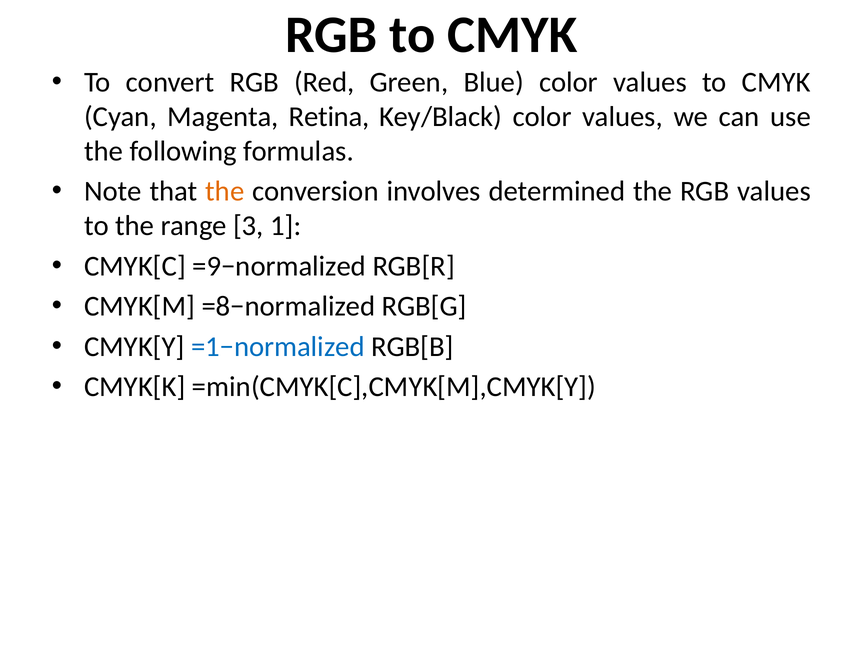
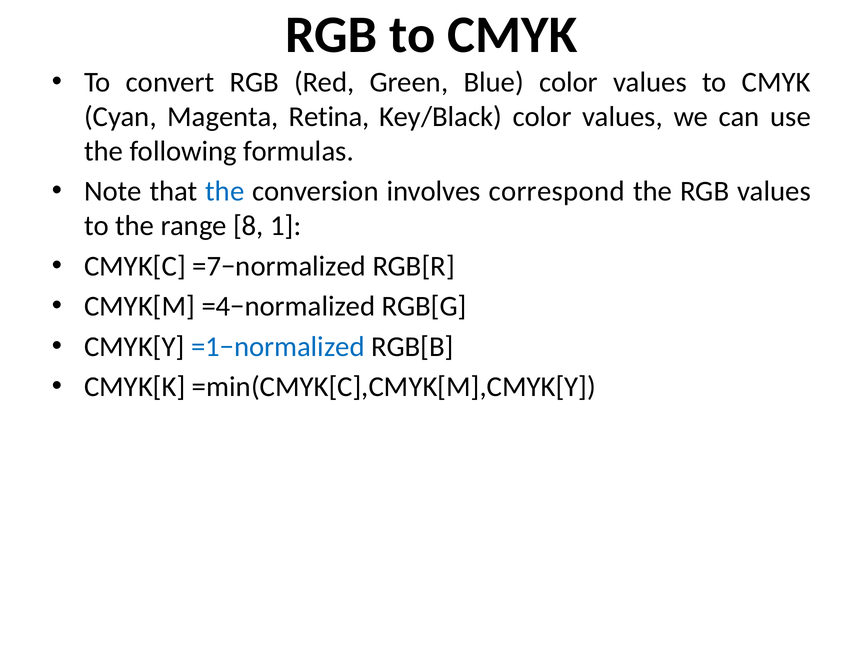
the colour: orange -> blue (225, 191)
determined: determined -> correspond (557, 191)
3: 3 -> 8 (248, 226)
=9−normalized: =9−normalized -> =7−normalized (279, 266)
=8−normalized: =8−normalized -> =4−normalized (288, 307)
